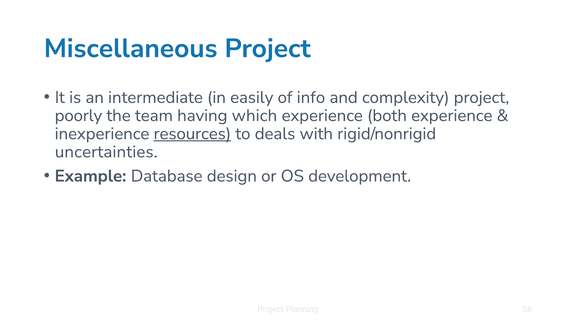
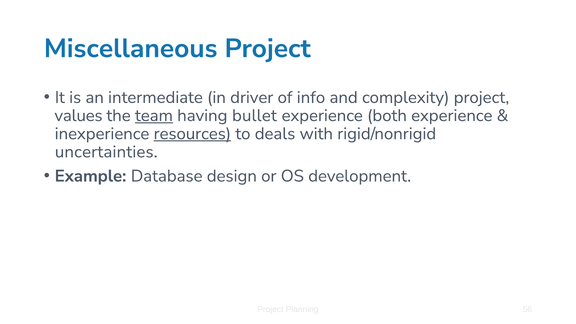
easily: easily -> driver (252, 97)
poorly: poorly -> values (78, 116)
team underline: none -> present (154, 116)
which: which -> bullet (254, 116)
